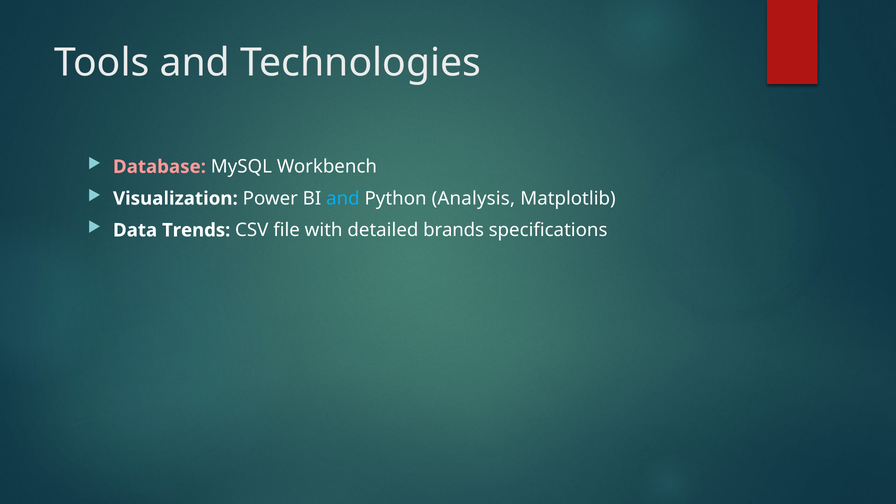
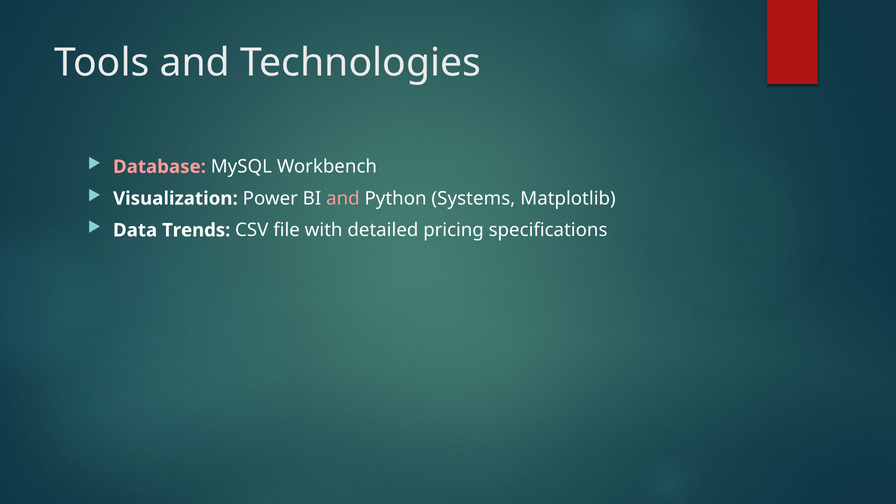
and colour: light blue -> pink (343, 199)
Analysis: Analysis -> Systems (473, 199)
brands: brands -> pricing (454, 230)
